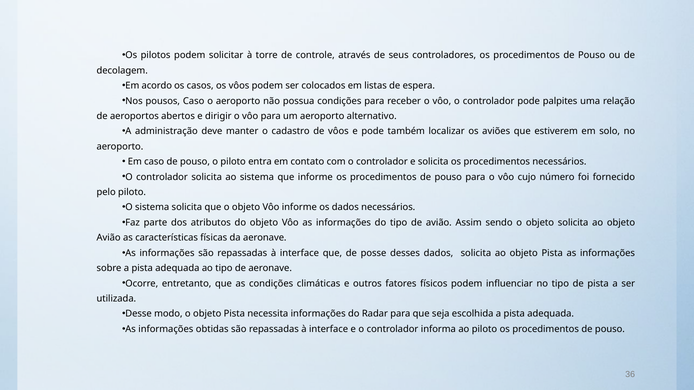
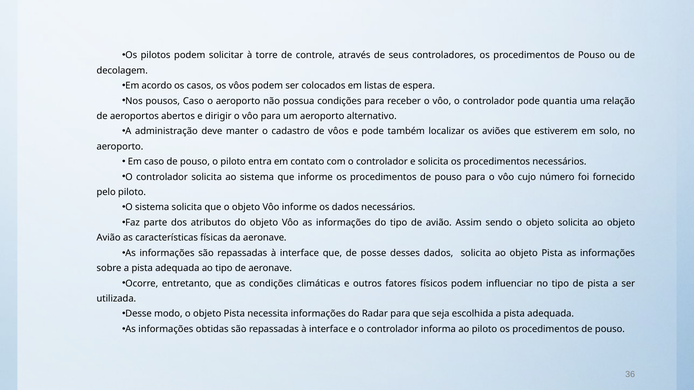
palpites: palpites -> quantia (560, 101)
